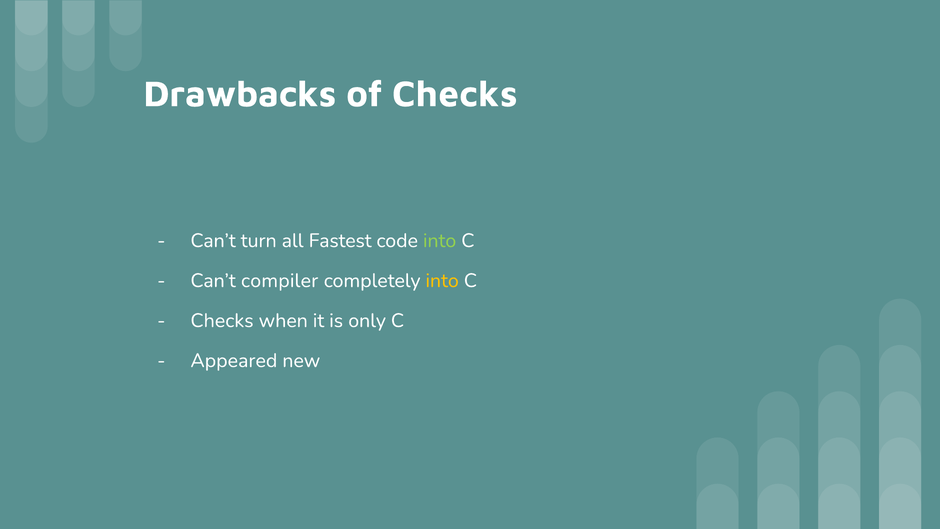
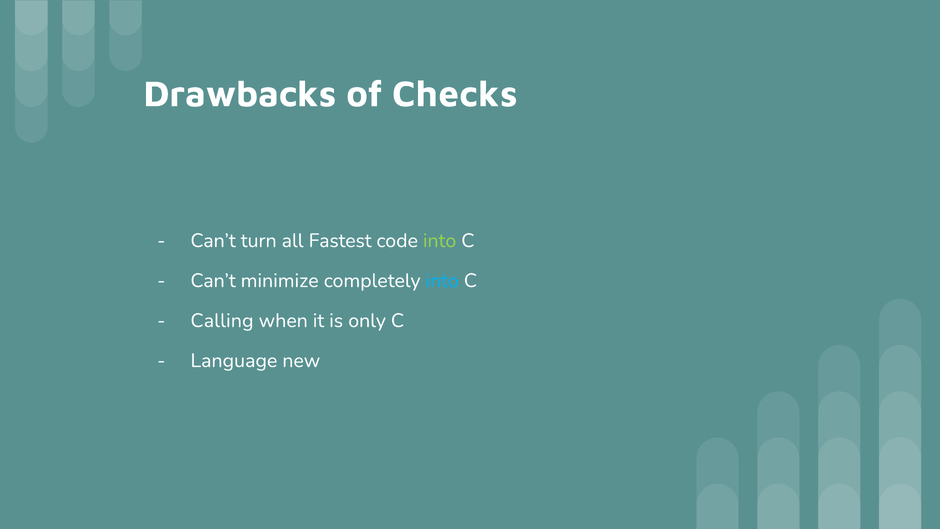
compiler: compiler -> minimize (280, 280)
into colour: yellow -> light blue (442, 280)
Checks: Checks -> Calling (222, 320)
Appeared: Appeared -> Language (234, 360)
